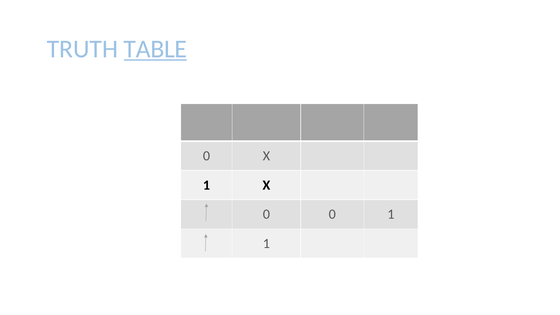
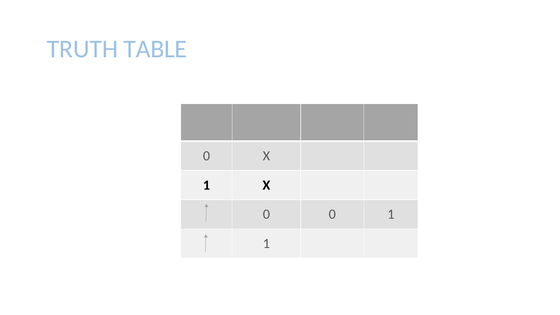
TABLE underline: present -> none (155, 49)
